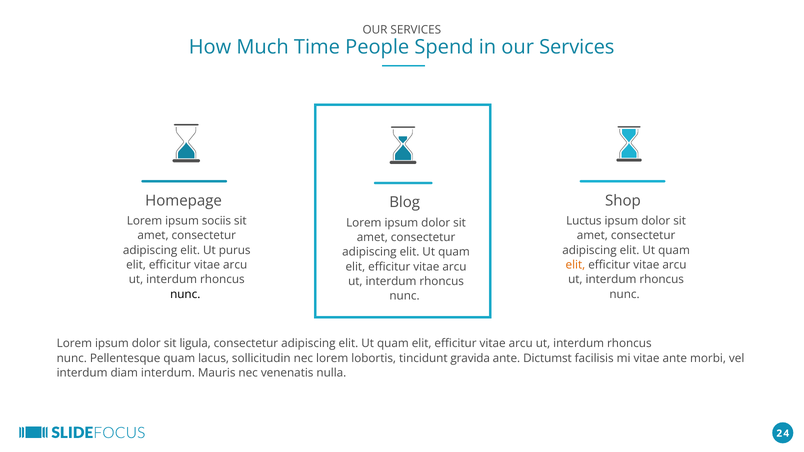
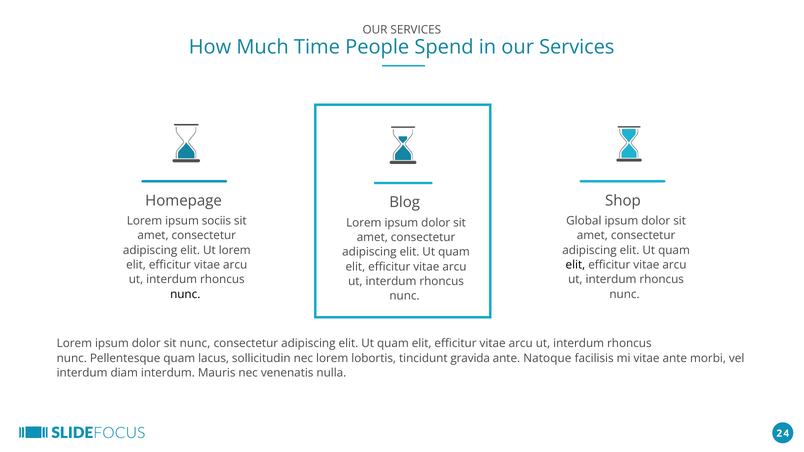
Luctus: Luctus -> Global (584, 221)
Ut purus: purus -> lorem (235, 250)
elit colour: orange -> black (575, 265)
sit ligula: ligula -> nunc (195, 344)
Dictumst: Dictumst -> Natoque (547, 359)
